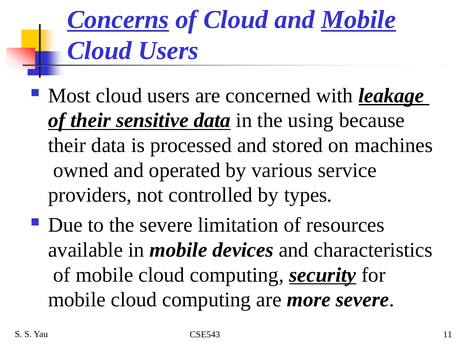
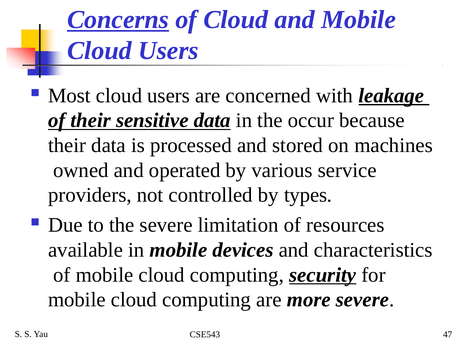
Mobile underline: present -> none (359, 20)
using: using -> occur (311, 121)
11: 11 -> 47 (448, 335)
